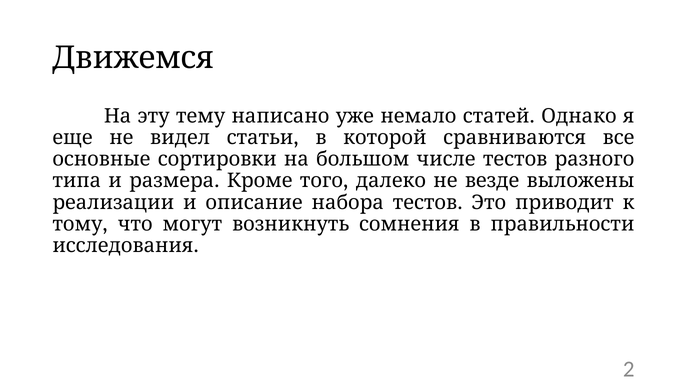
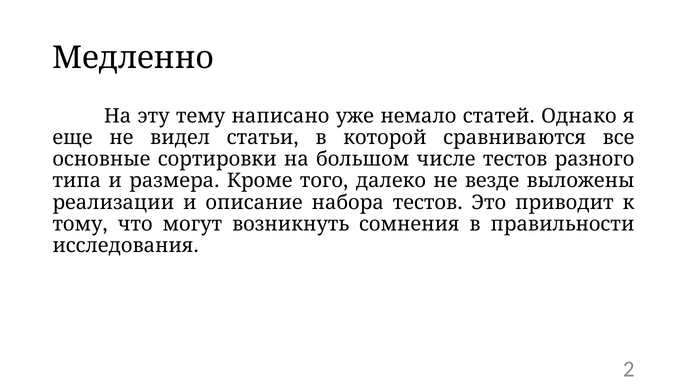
Движемся: Движемся -> Медленно (133, 58)
